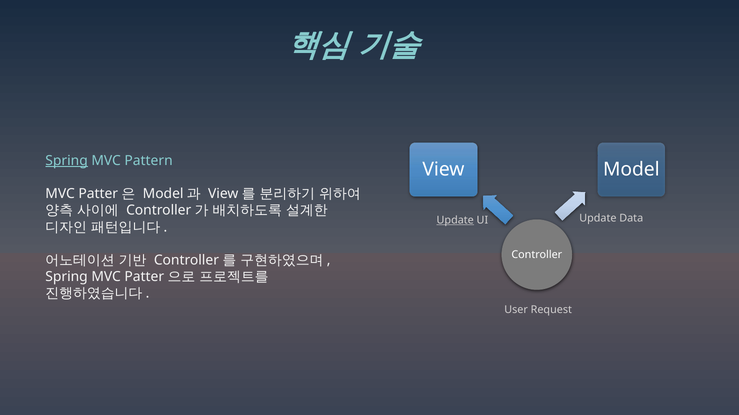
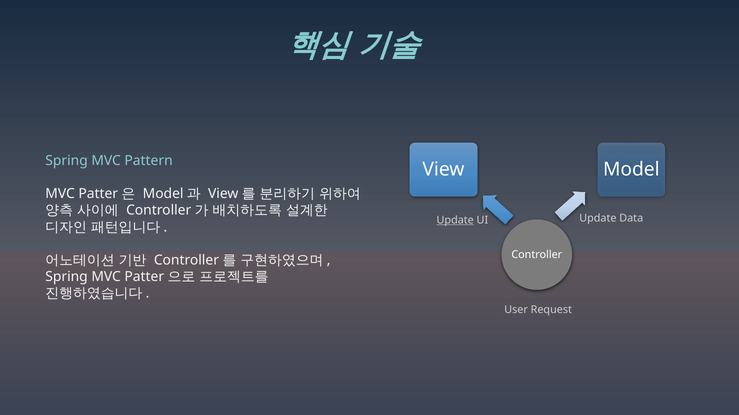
Spring underline: present -> none (67, 161)
